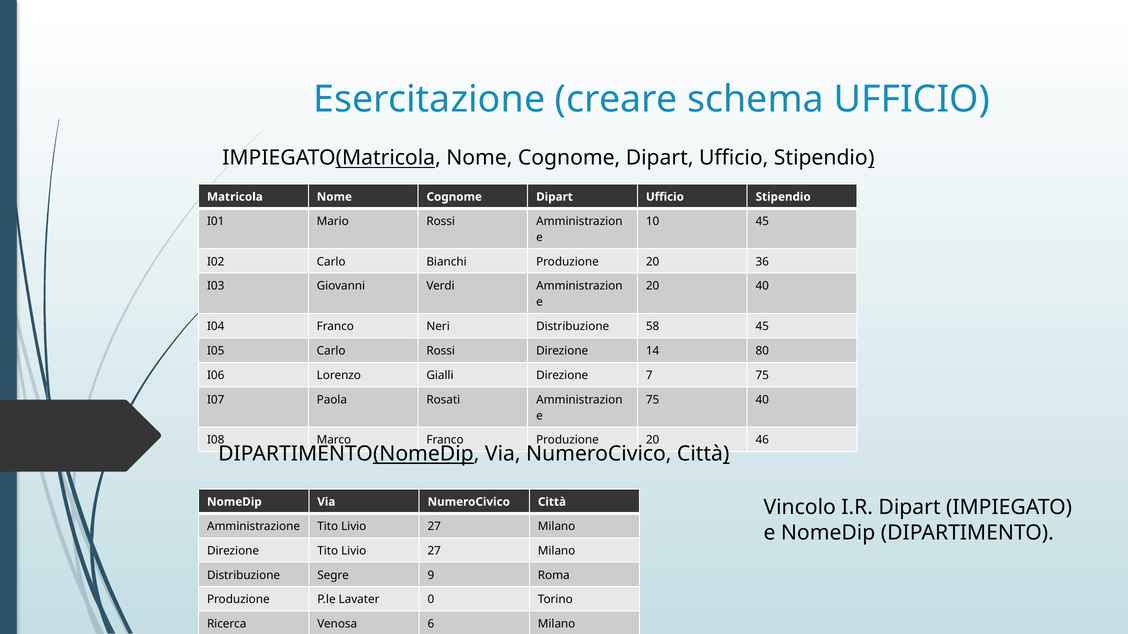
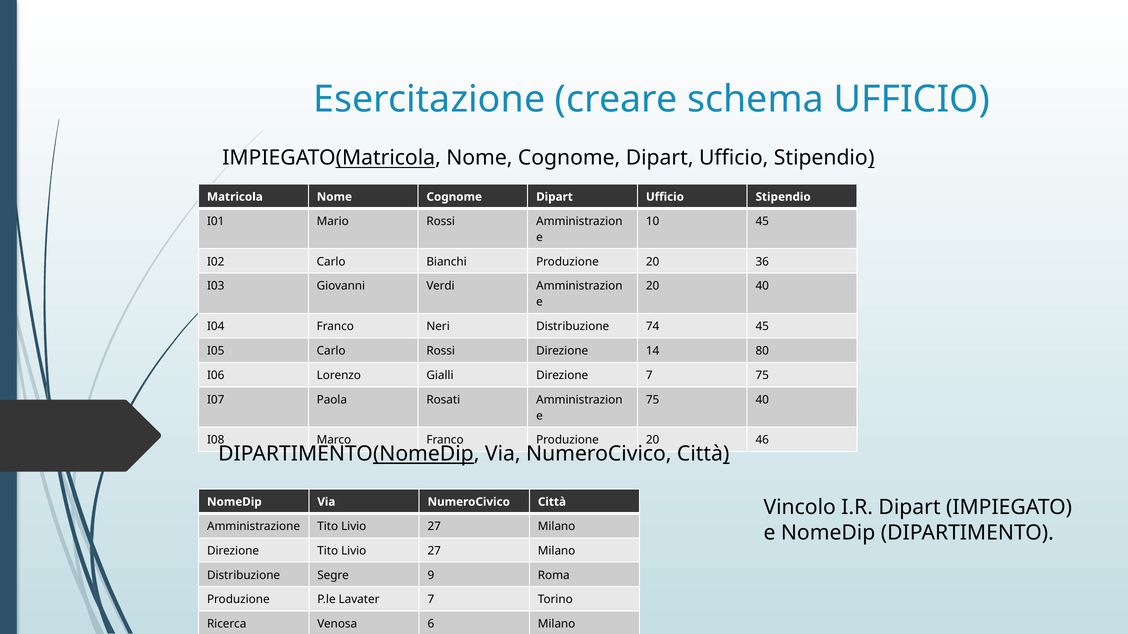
58: 58 -> 74 (653, 327)
Lavater 0: 0 -> 7 (431, 600)
